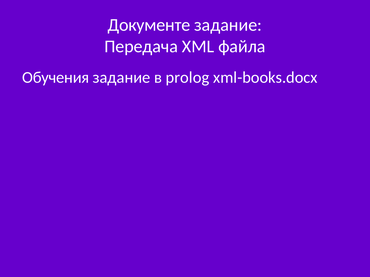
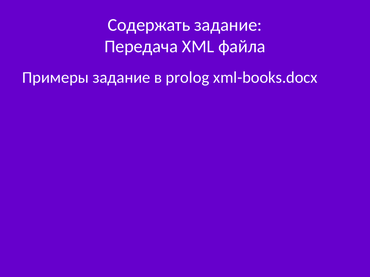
Документе: Документе -> Содержать (149, 25)
Обучения: Обучения -> Примеры (56, 78)
